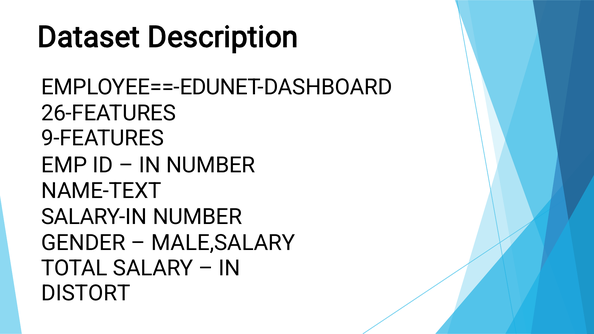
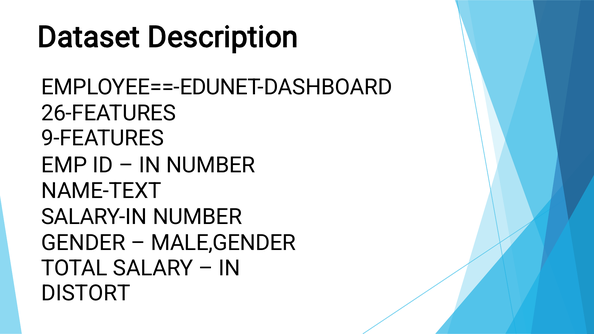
MALE,SALARY: MALE,SALARY -> MALE,GENDER (223, 243)
